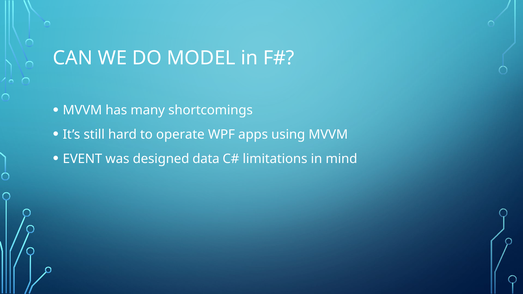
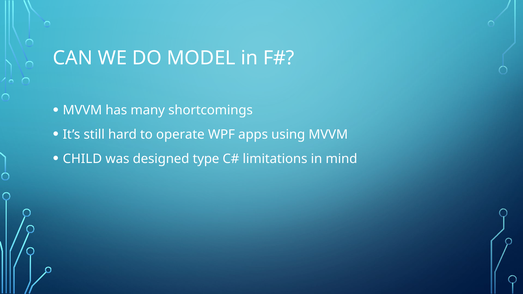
EVENT: EVENT -> CHILD (82, 159)
data: data -> type (206, 159)
